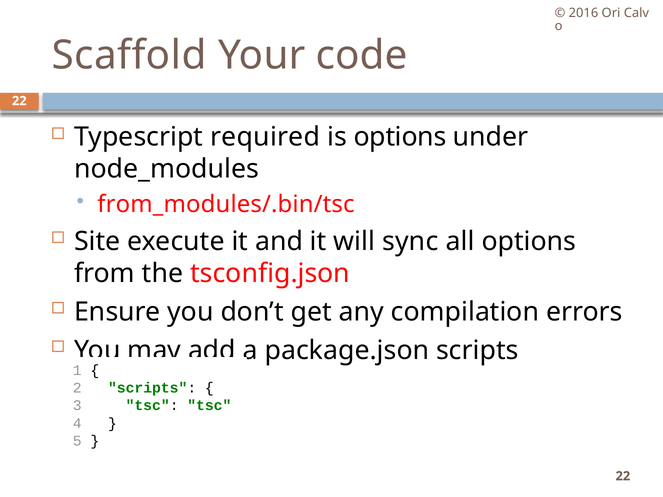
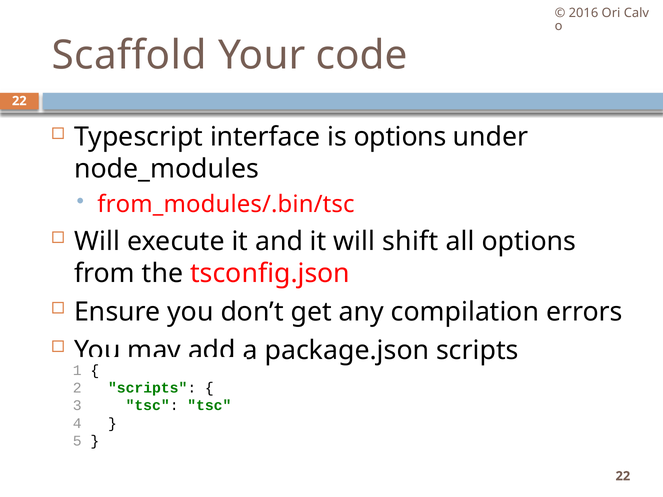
required: required -> interface (265, 137)
Site: Site -> Will (97, 242)
sync: sync -> shift (410, 242)
